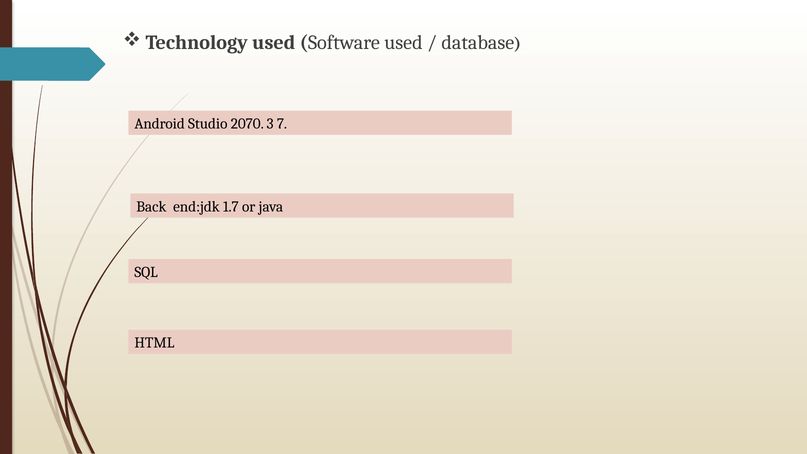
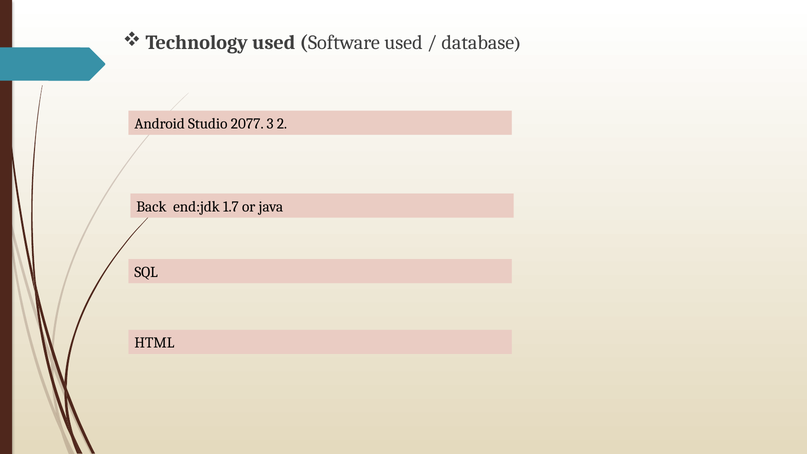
2070: 2070 -> 2077 (247, 124)
7: 7 -> 2 (282, 124)
